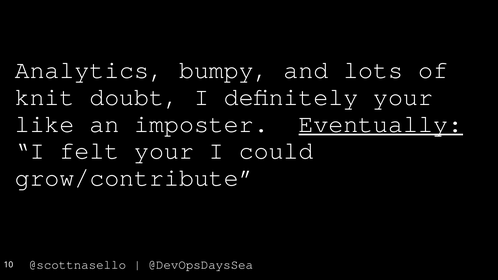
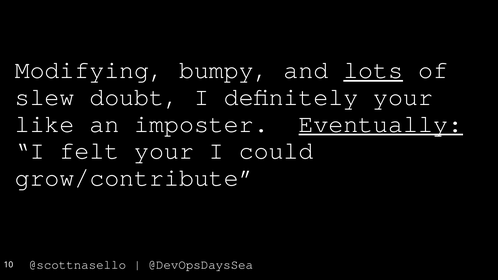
Analytics: Analytics -> Modifying (89, 70)
lots underline: none -> present (373, 70)
knit: knit -> slew (45, 97)
